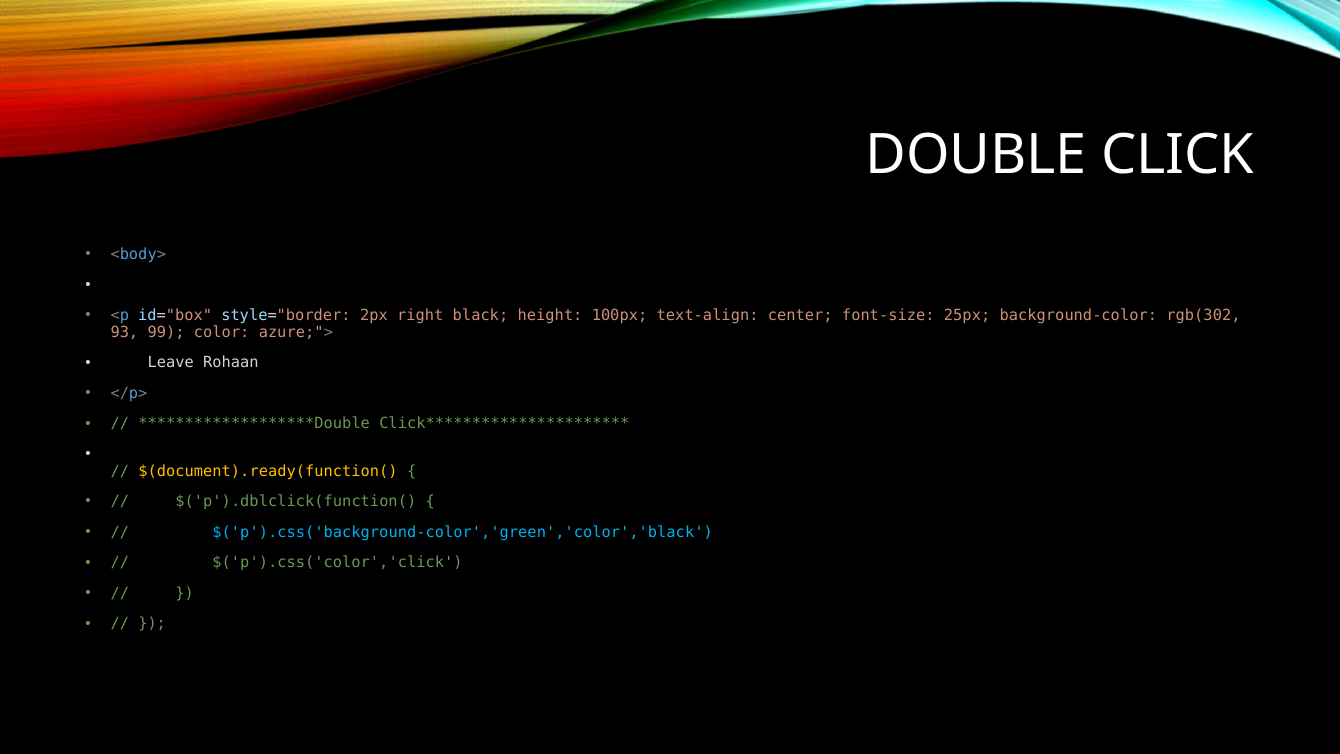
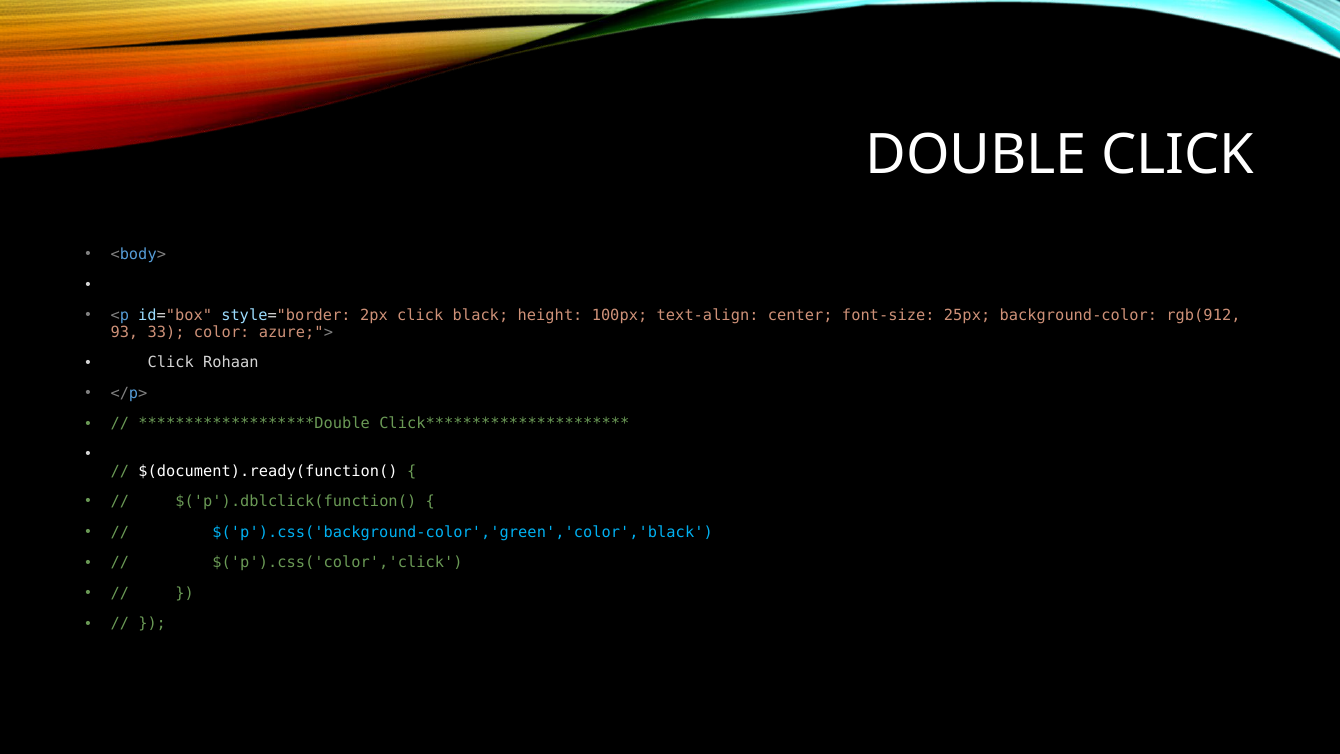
2px right: right -> click (420, 316)
rgb(302: rgb(302 -> rgb(912 (1203, 316)
99: 99 -> 33 (166, 332)
Leave: Leave -> Click (171, 363)
$(document).ready(function( colour: yellow -> white (268, 471)
